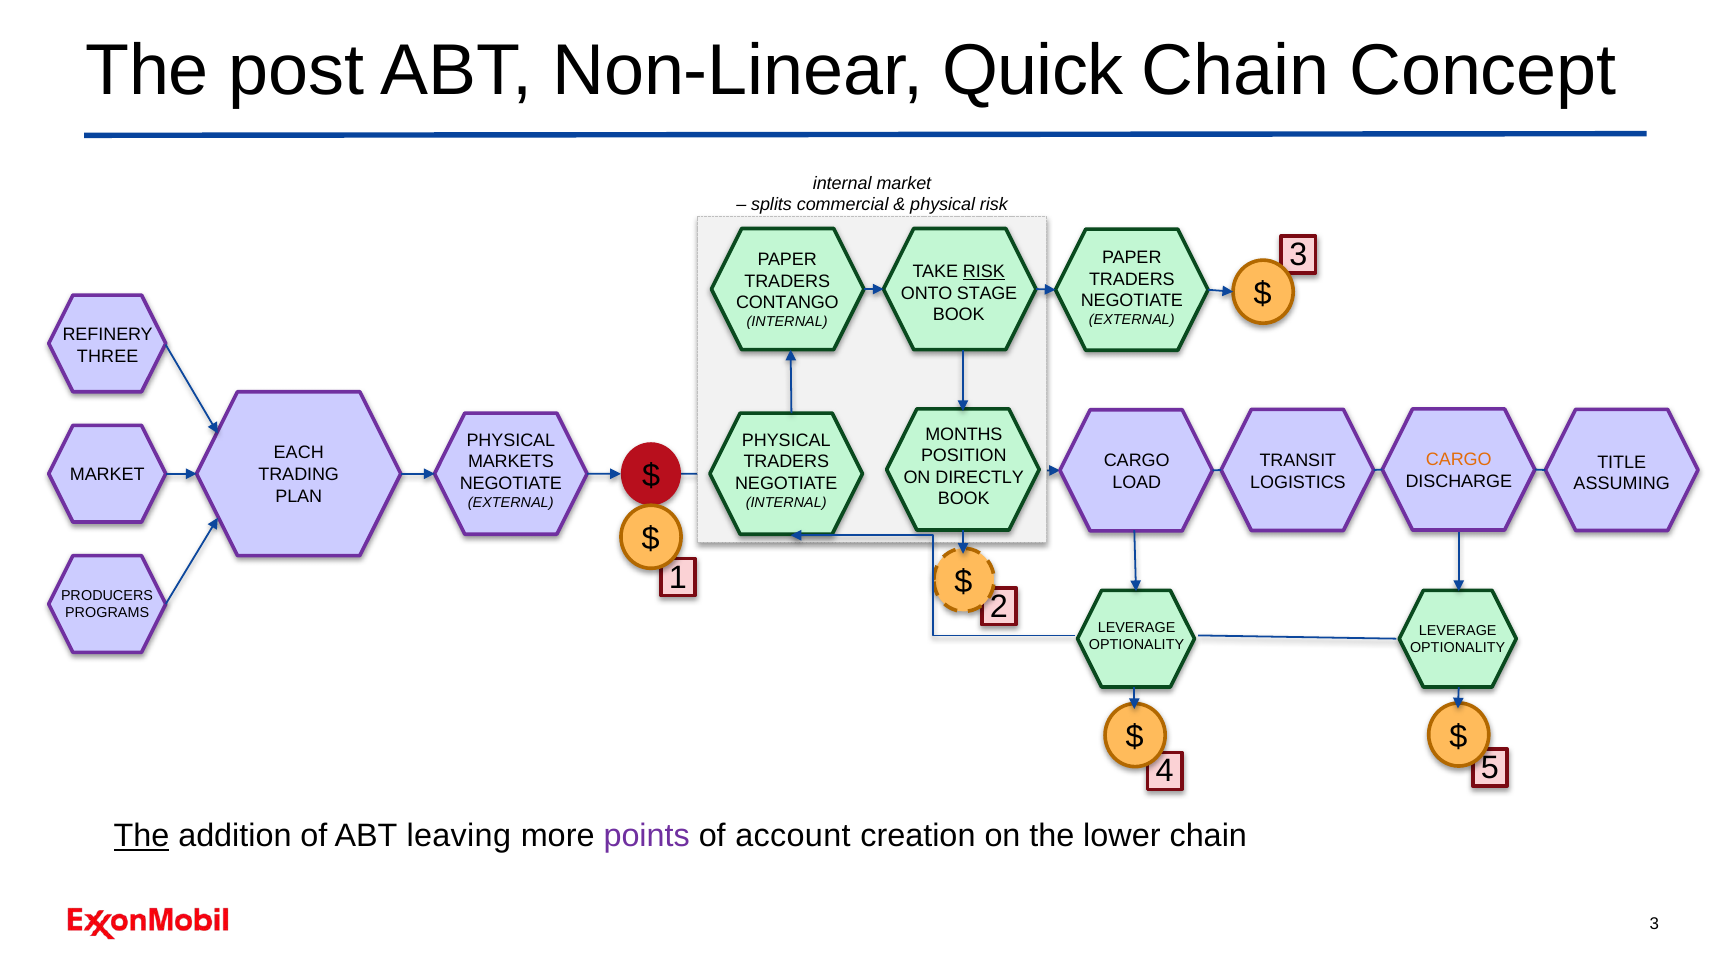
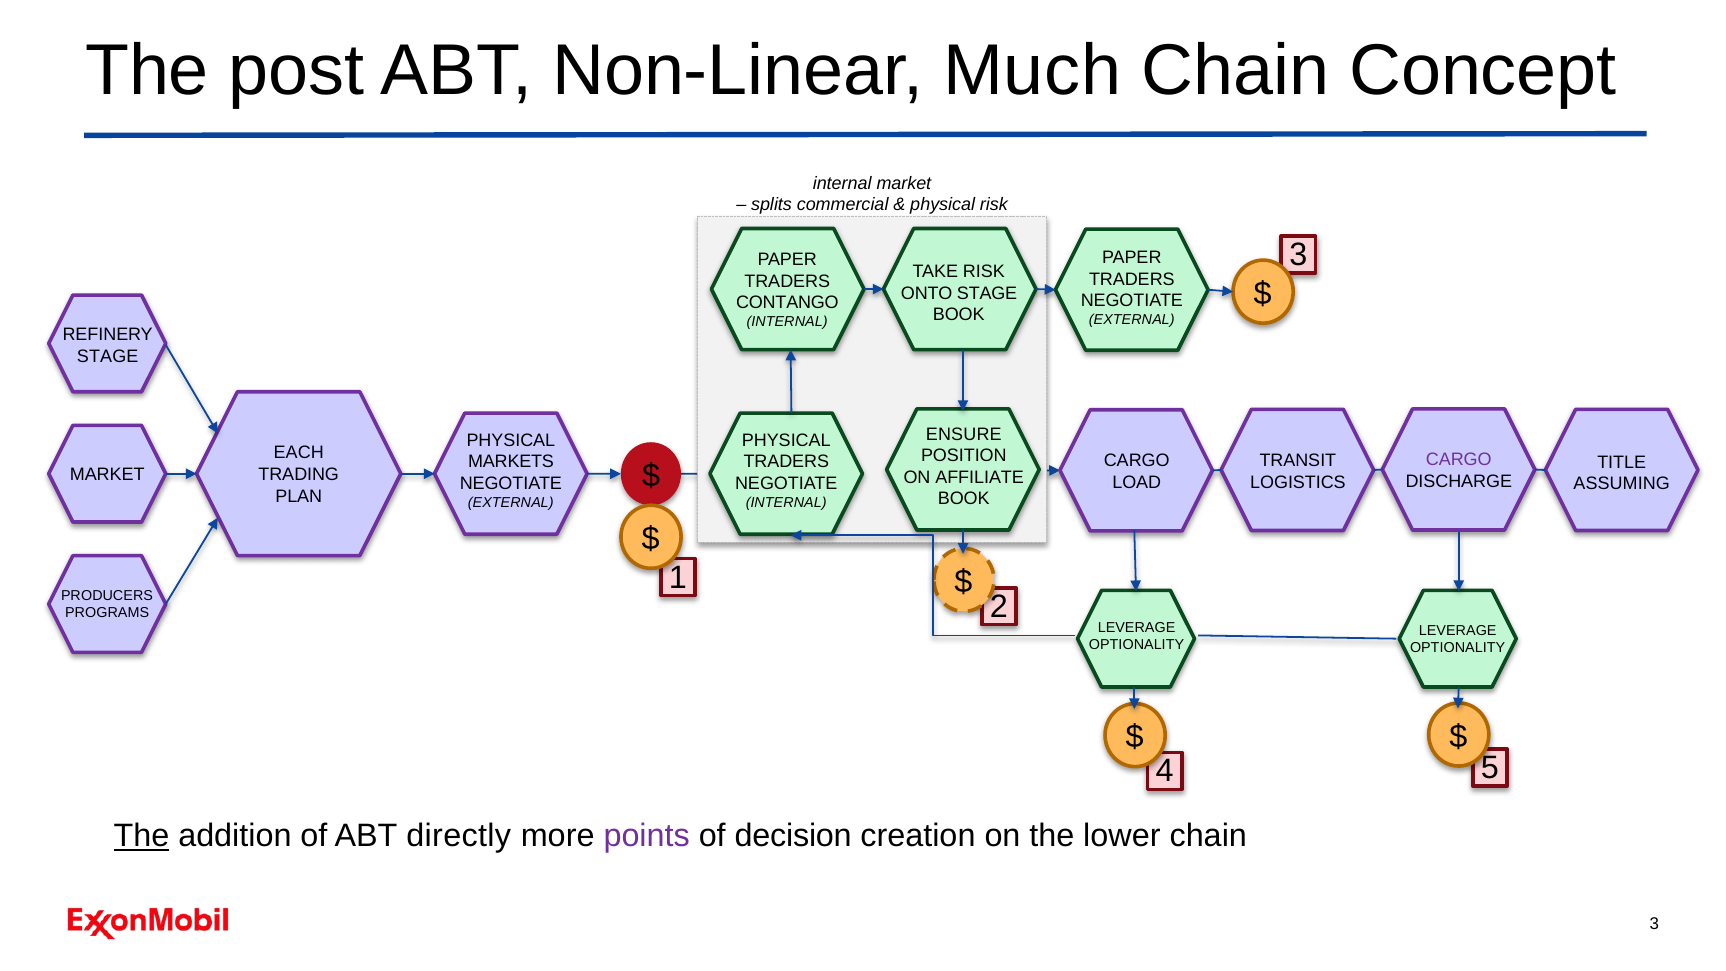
Quick: Quick -> Much (1032, 70)
RISK underline: present -> none (984, 272)
THREE: THREE -> STAGE (108, 357)
MONTHS: MONTHS -> ENSURE (964, 434)
CARGO colour: orange -> purple (1459, 460)
DIRECTLY: DIRECTLY -> AFFILIATE (980, 477)
leaving: leaving -> directly (459, 836)
account: account -> decision (793, 836)
